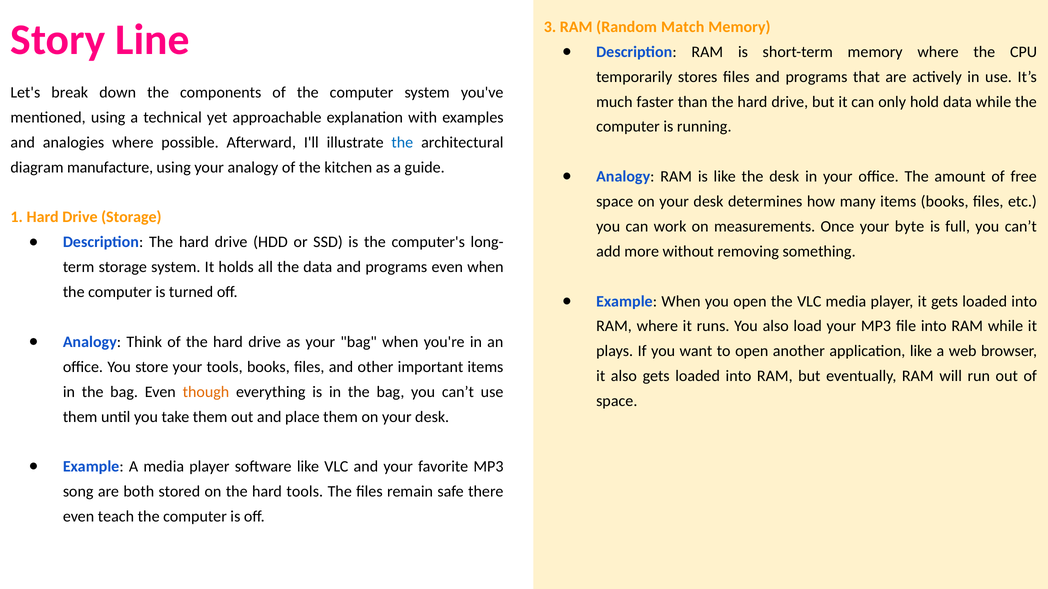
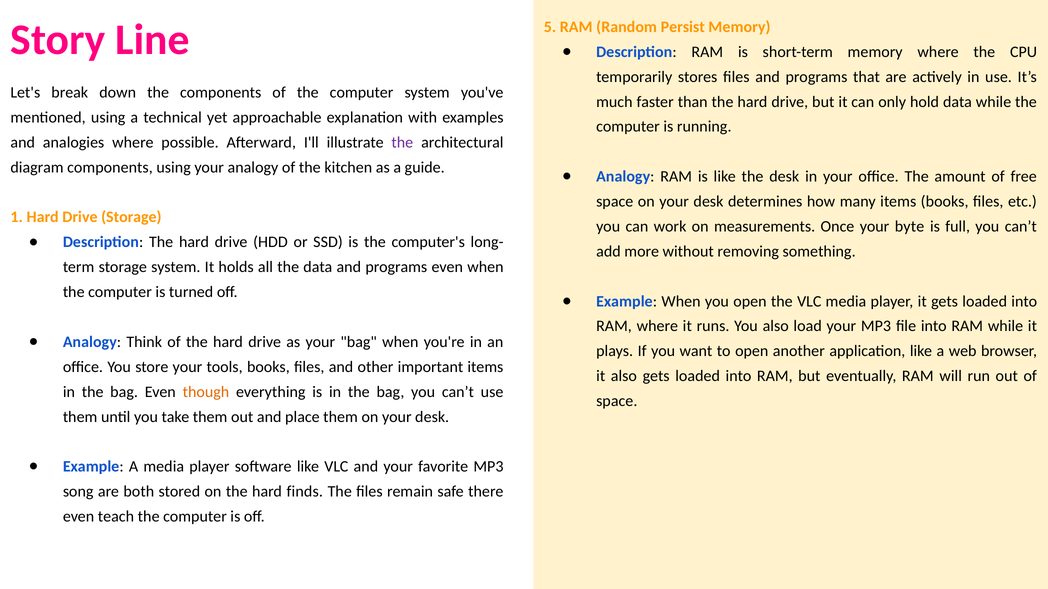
3: 3 -> 5 (550, 27)
Match: Match -> Persist (683, 27)
the colour: blue -> purple (402, 143)
diagram manufacture: manufacture -> components (110, 167)
hard tools: tools -> finds (305, 492)
